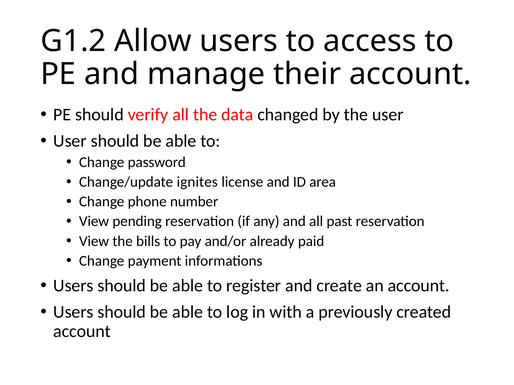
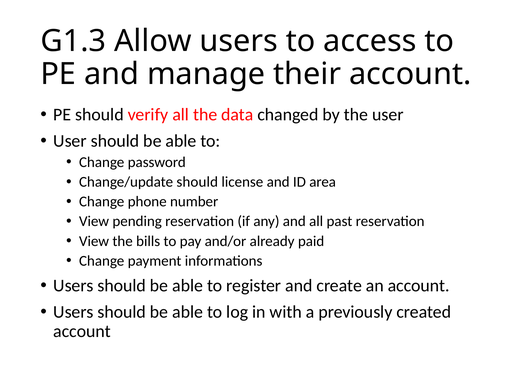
G1.2: G1.2 -> G1.3 (73, 41)
Change/update ignites: ignites -> should (197, 182)
